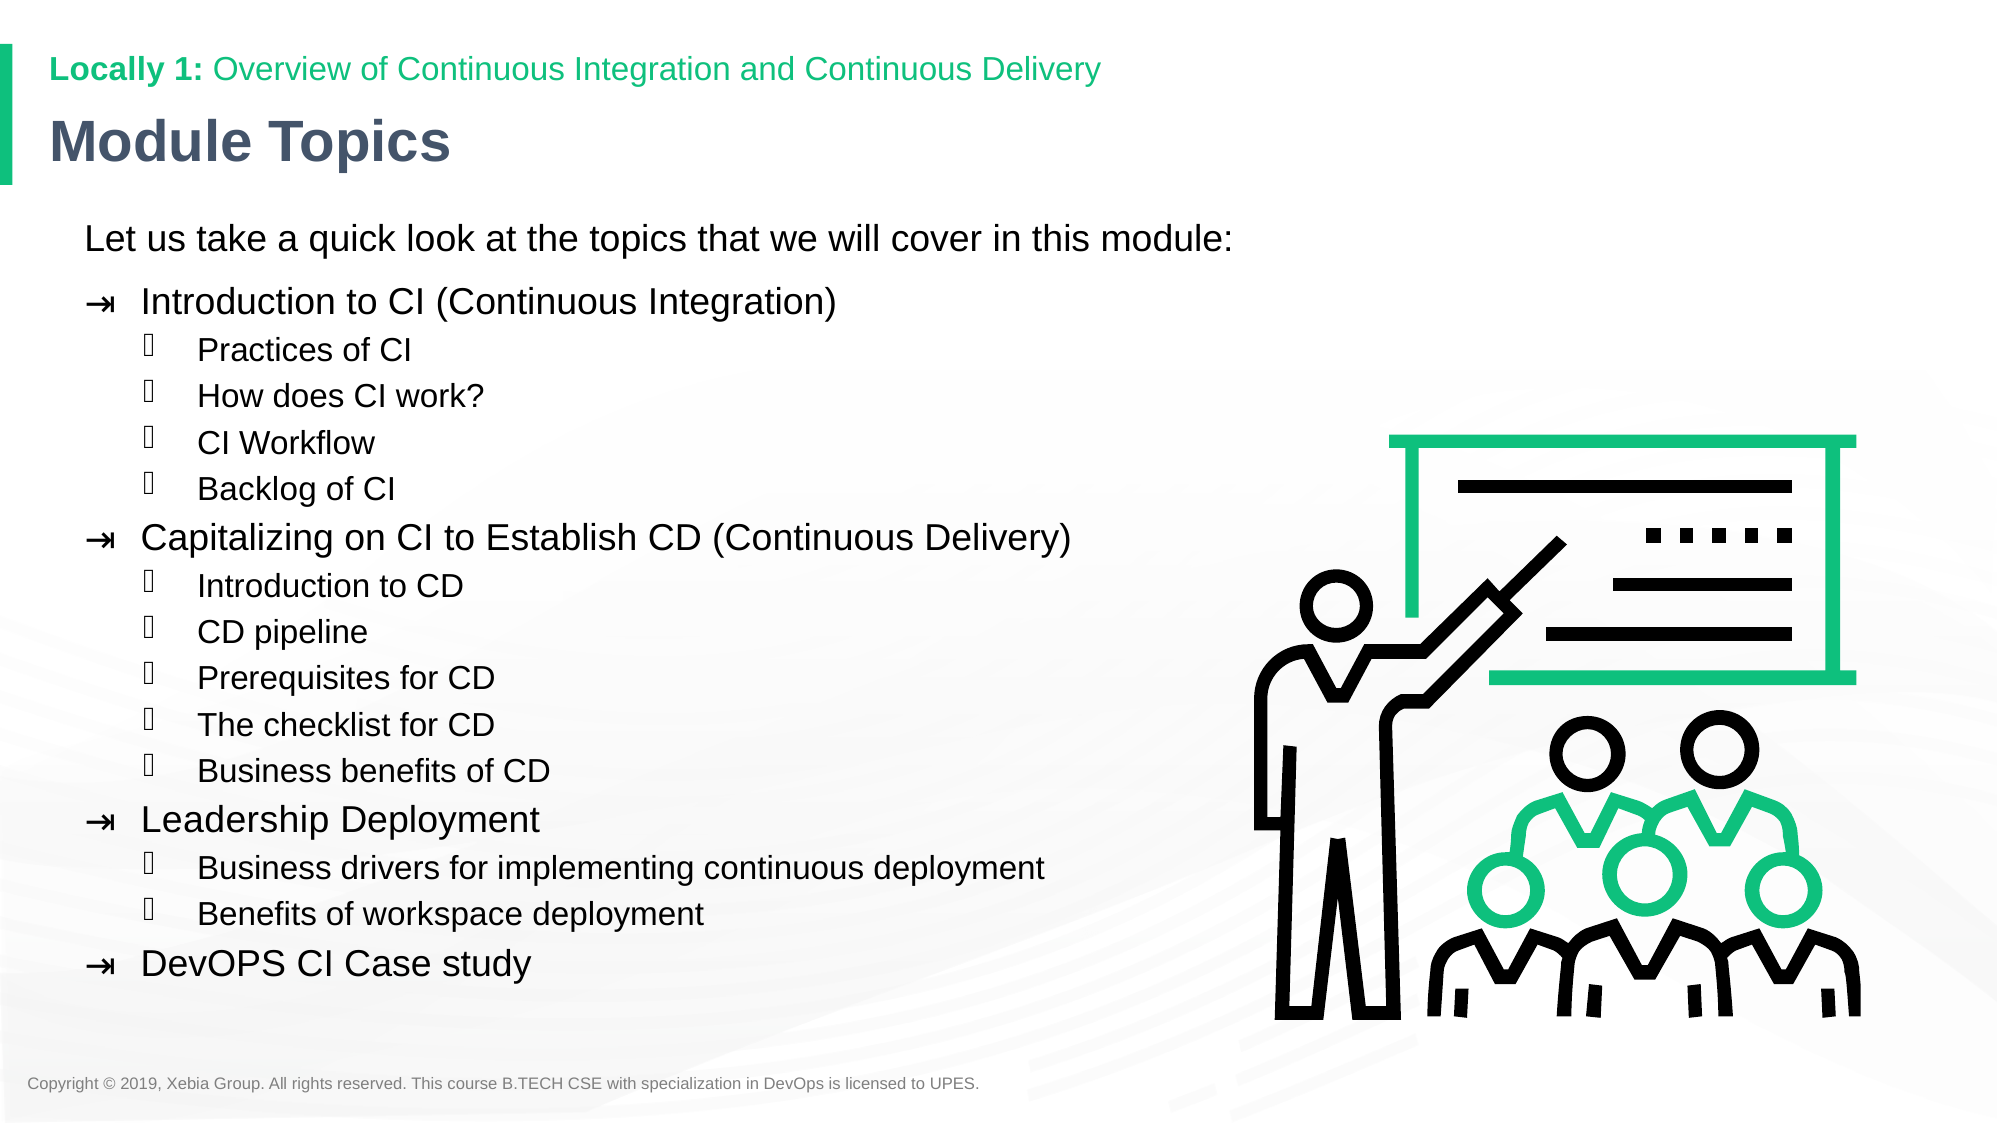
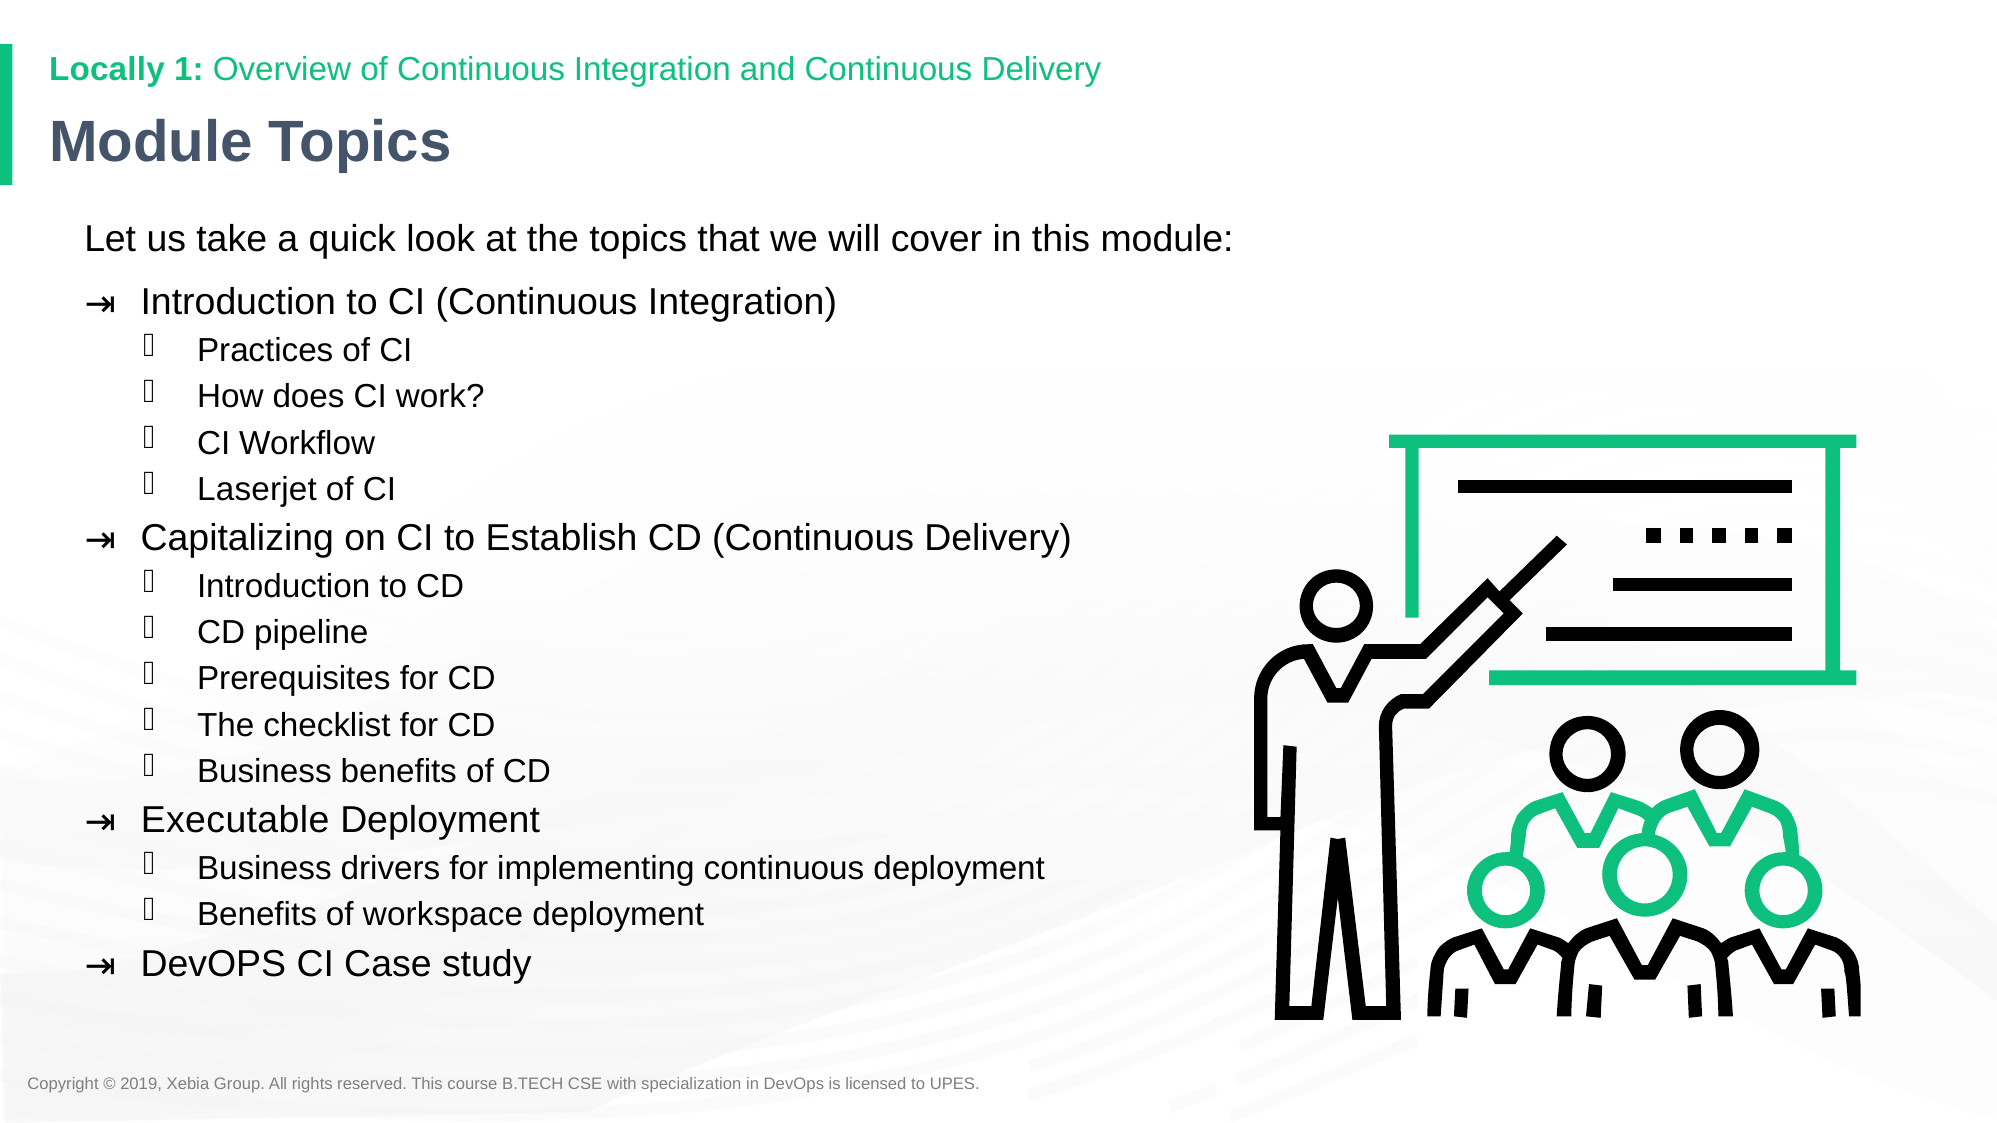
Backlog: Backlog -> Laserjet (257, 489)
Leadership: Leadership -> Executable (235, 820)
